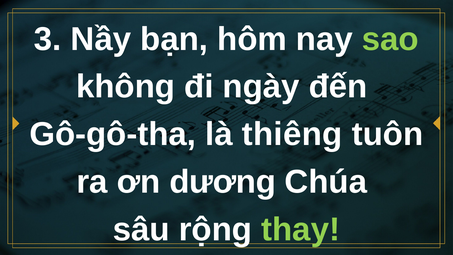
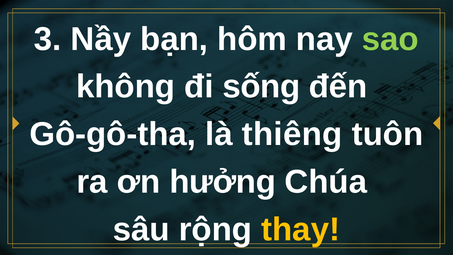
ngày: ngày -> sống (261, 87)
dương: dương -> hưởng (223, 182)
thay colour: light green -> yellow (301, 229)
